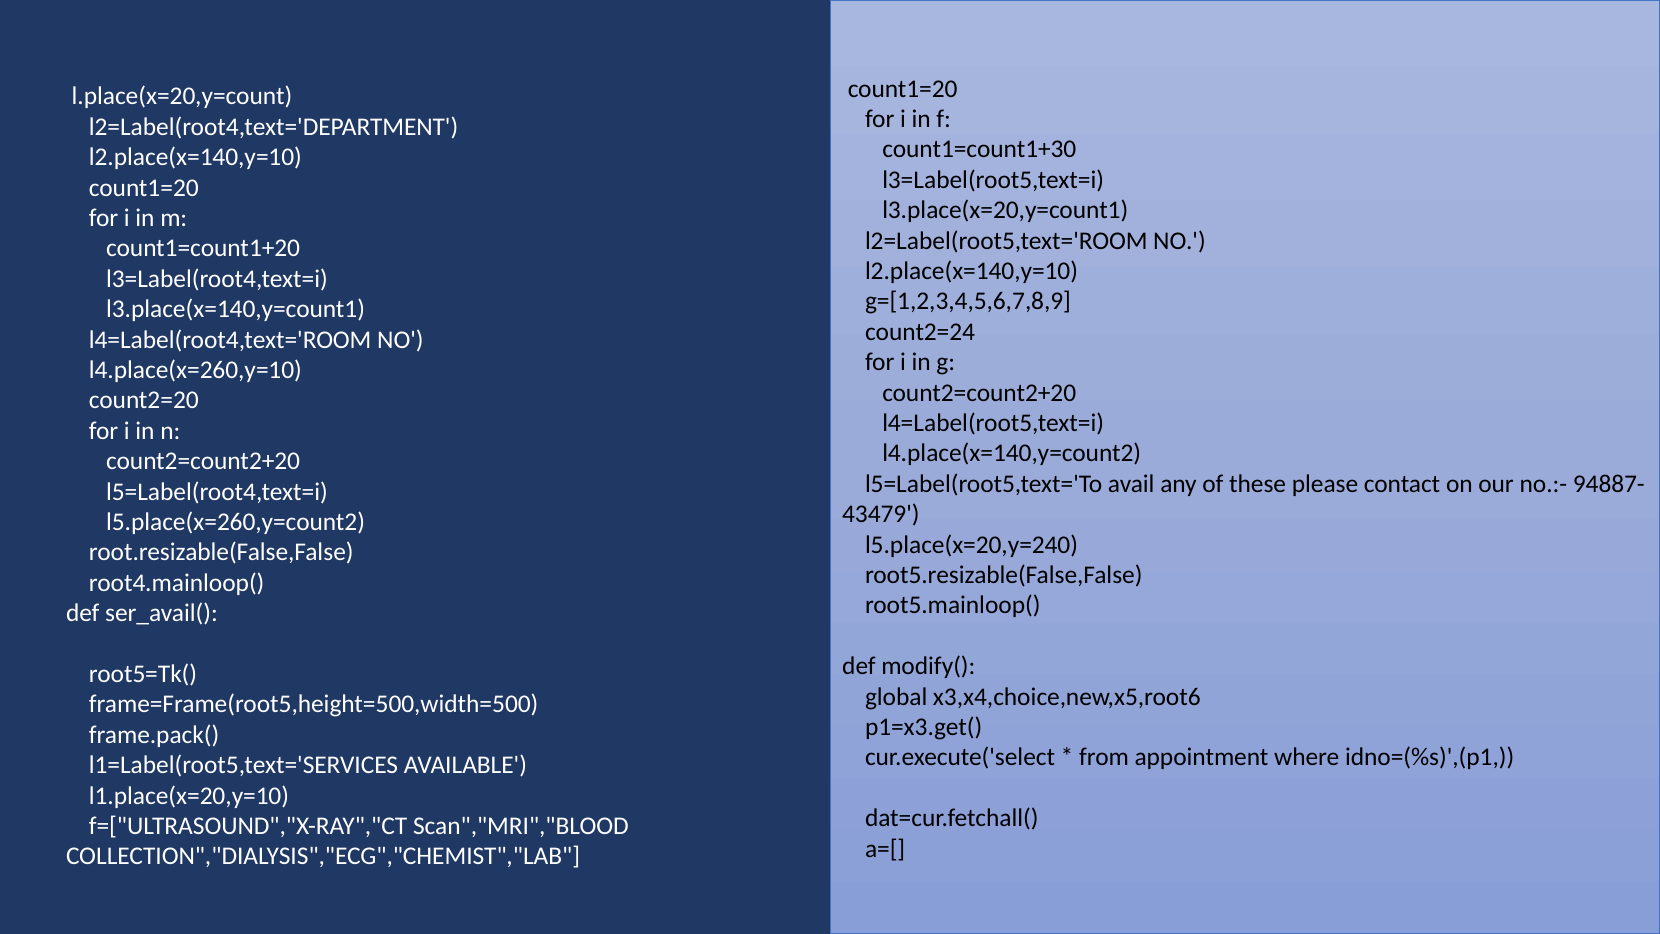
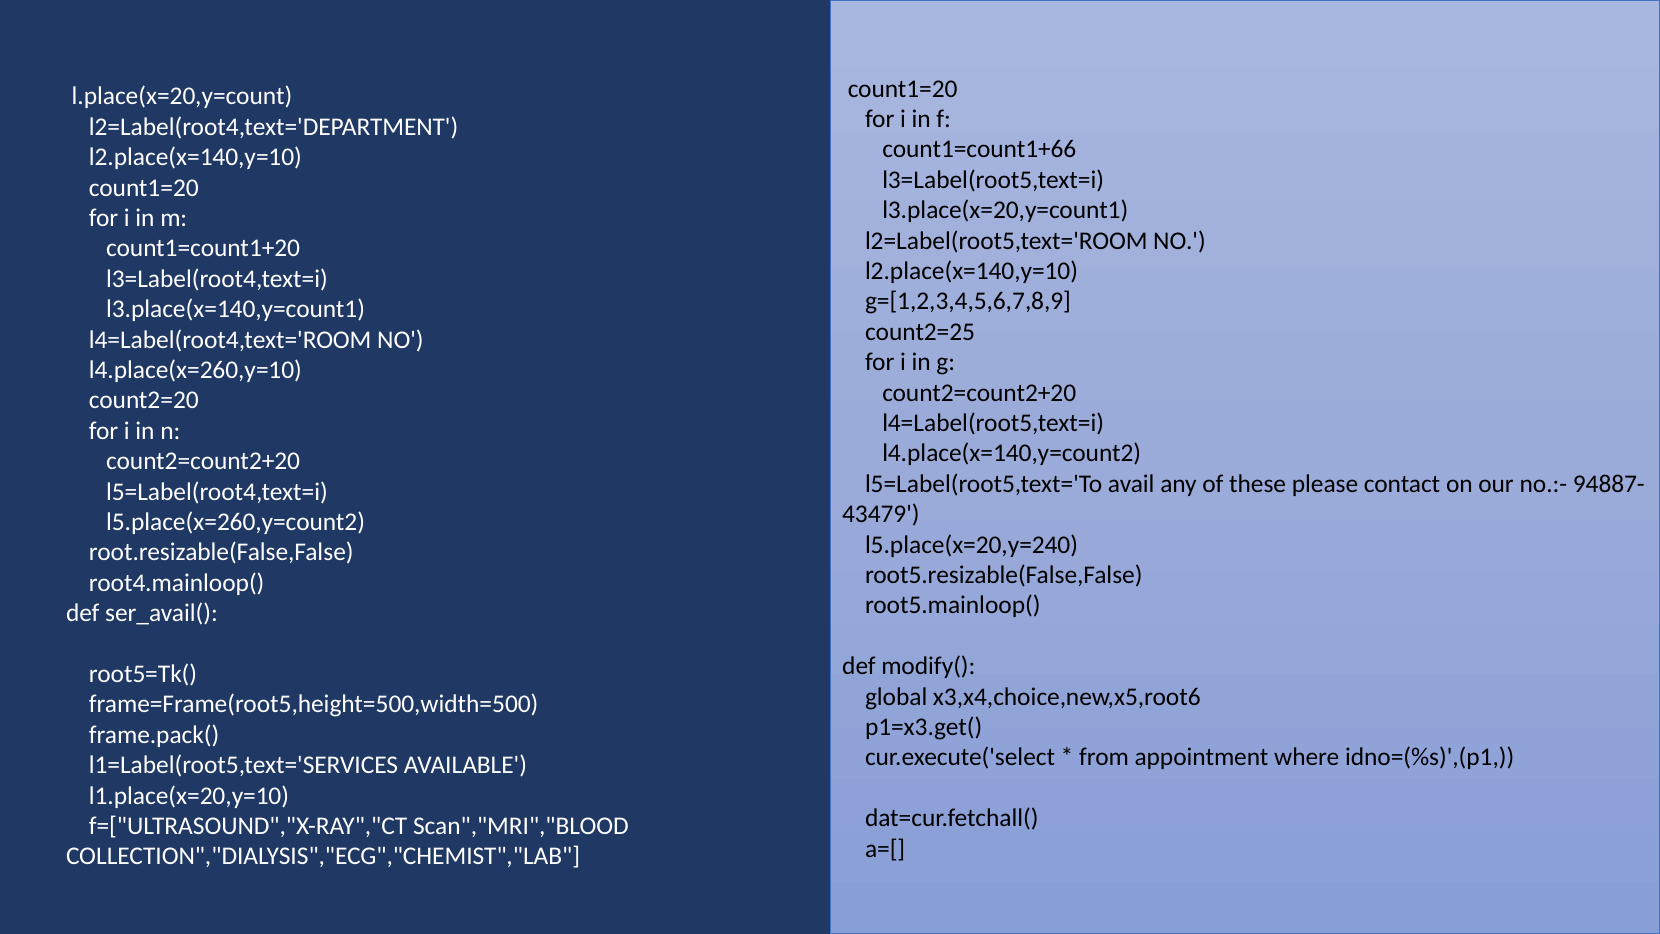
count1=count1+30: count1=count1+30 -> count1=count1+66 (979, 149)
count2=24: count2=24 -> count2=25 (920, 332)
